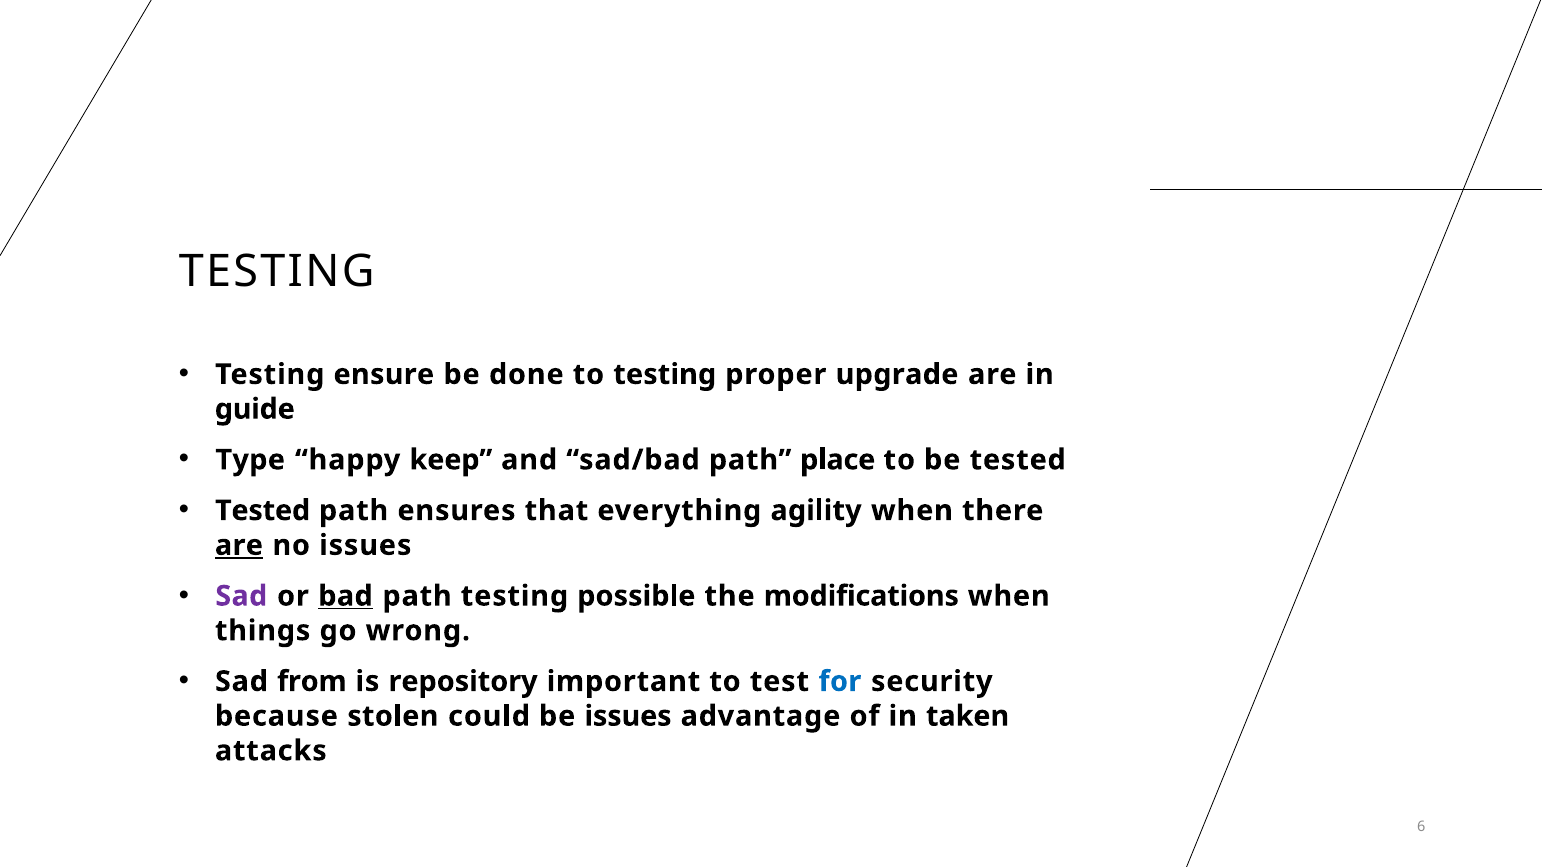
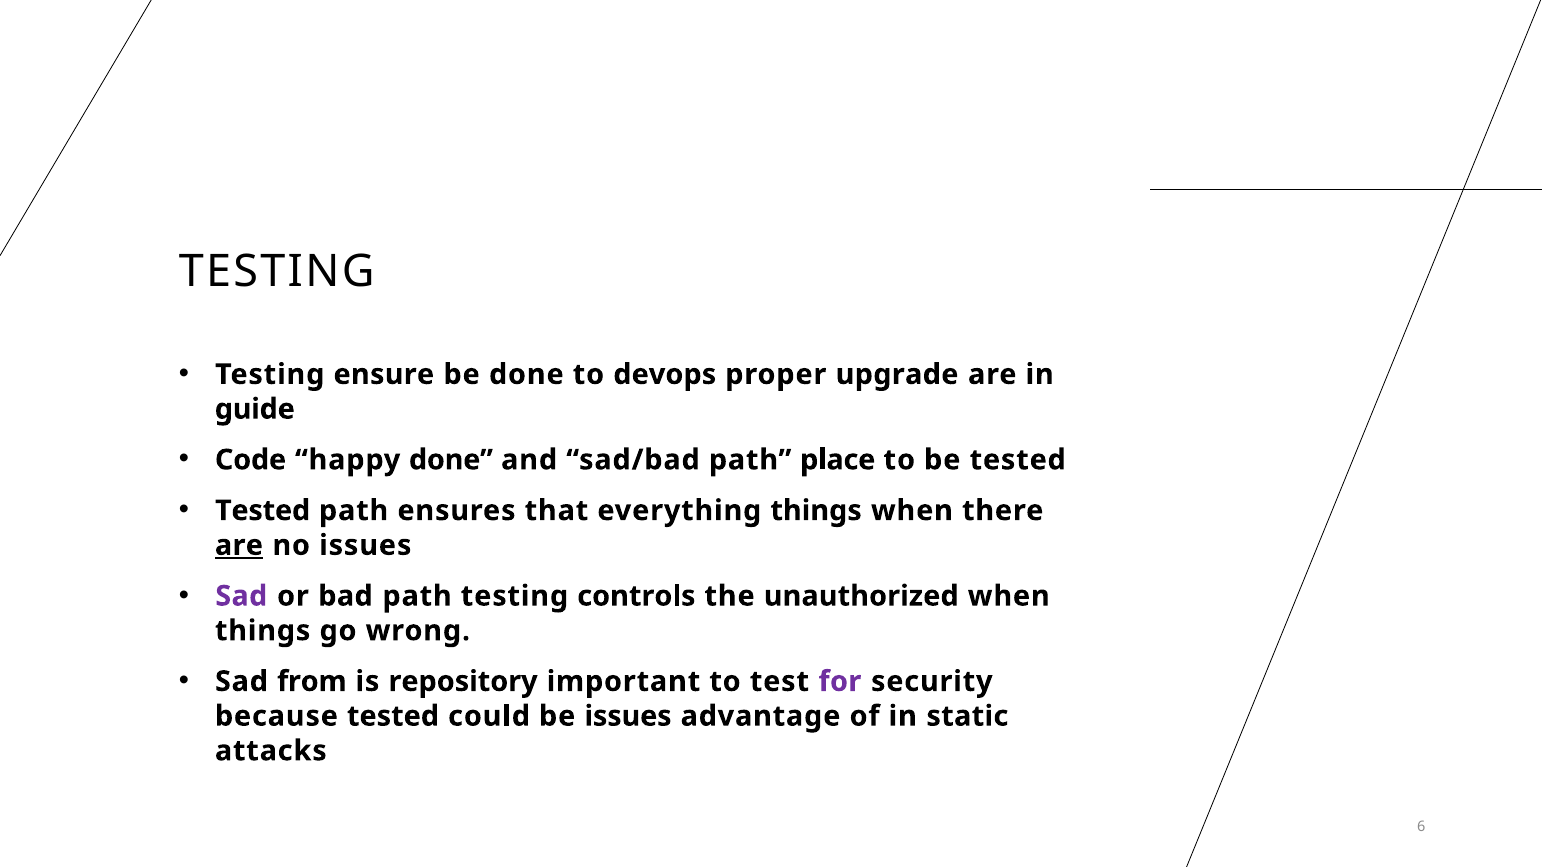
to testing: testing -> devops (665, 375)
Type: Type -> Code (251, 460)
happy keep: keep -> done (451, 460)
everything agility: agility -> things (816, 511)
bad underline: present -> none (346, 596)
possible: possible -> controls (636, 596)
modifications: modifications -> unauthorized (861, 596)
for colour: blue -> purple (840, 682)
because stolen: stolen -> tested (393, 716)
taken: taken -> static (967, 716)
